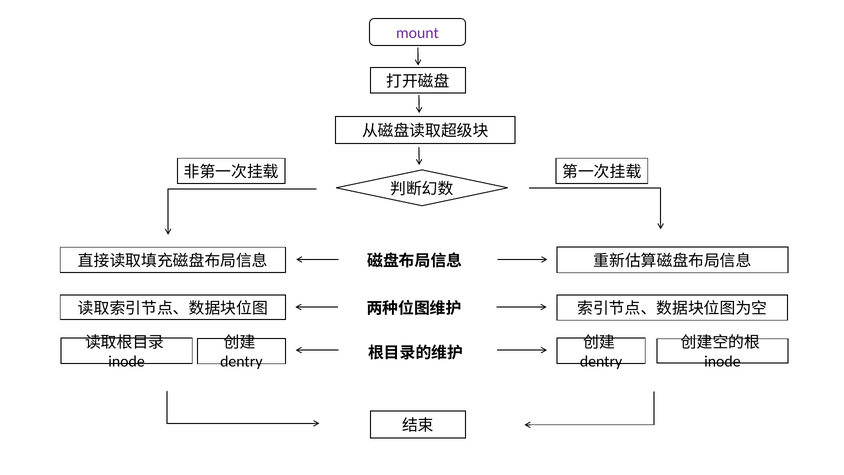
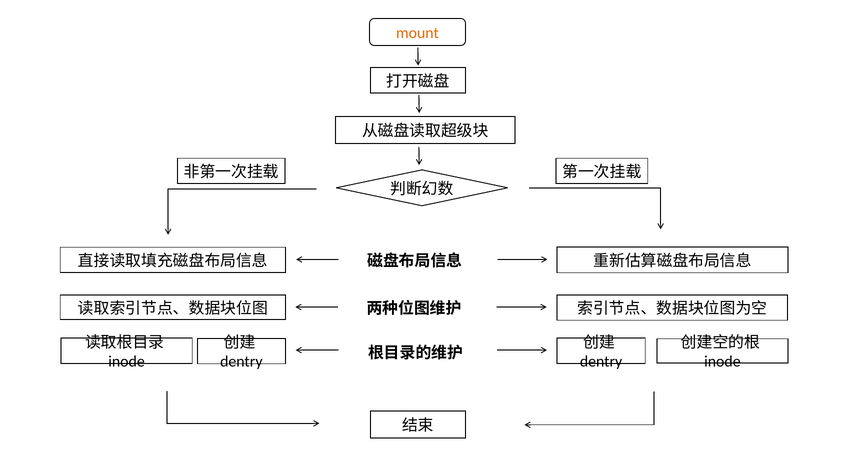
mount colour: purple -> orange (418, 33)
